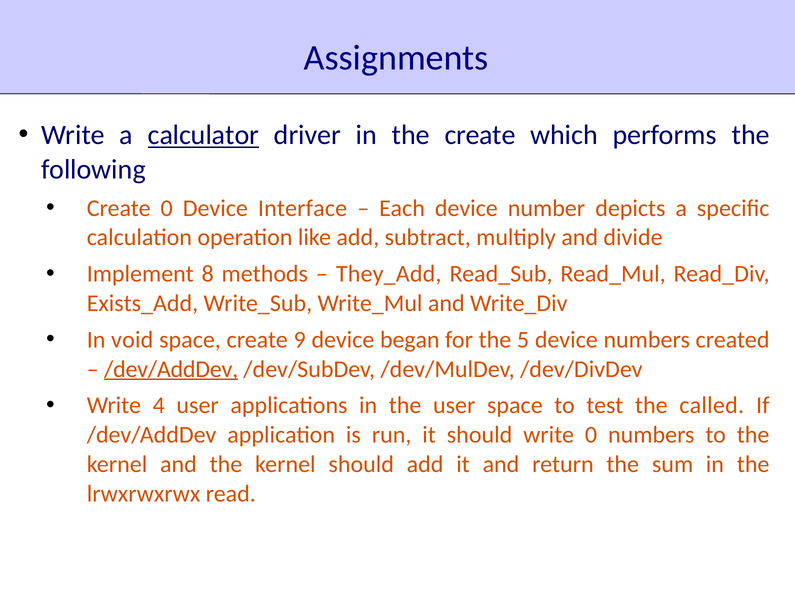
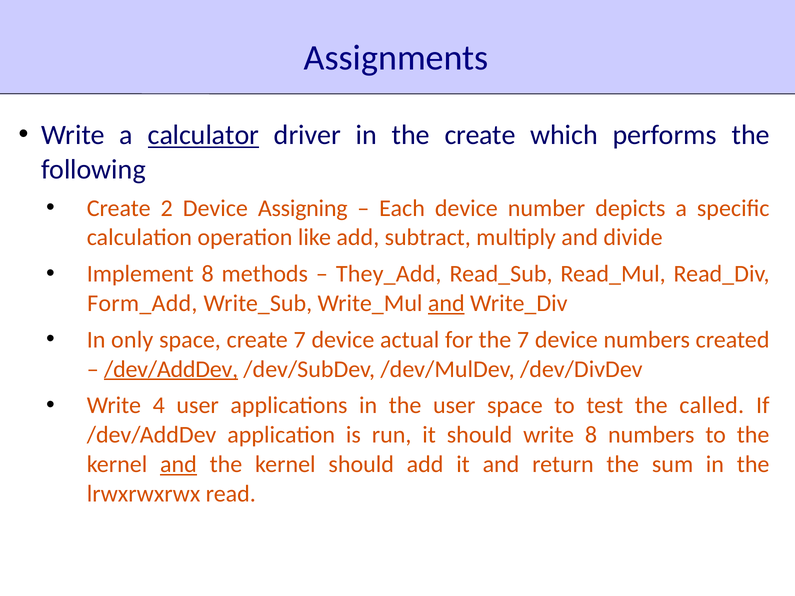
Create 0: 0 -> 2 (167, 208)
Interface: Interface -> Assigning (303, 208)
Exists_Add: Exists_Add -> Form_Add (142, 303)
and underline: none -> present (446, 303)
void: void -> only (132, 340)
create 9: 9 -> 7 (300, 340)
began: began -> actual (410, 340)
the 5: 5 -> 7 (523, 340)
write 0: 0 -> 8 (591, 435)
and underline: none -> present (178, 464)
